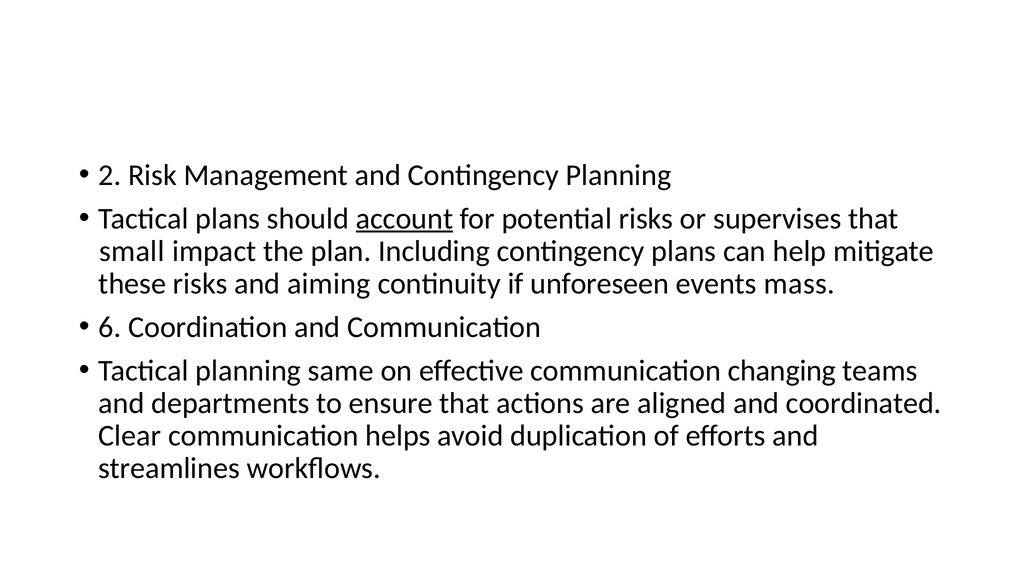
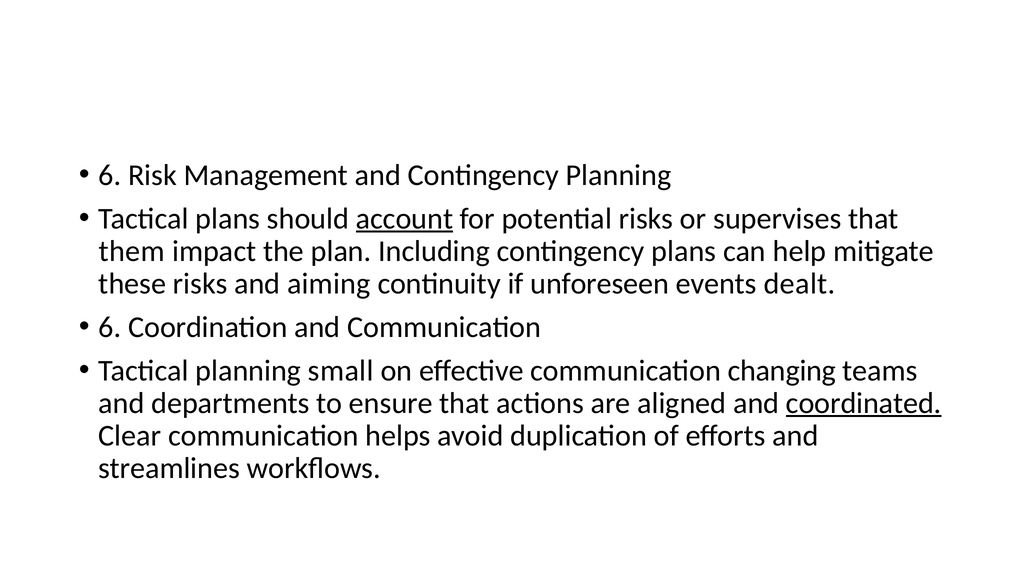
2: 2 -> 6 (110, 175)
small: small -> them (132, 251)
mass: mass -> dealt (799, 284)
same: same -> small (341, 370)
coordinated underline: none -> present (864, 403)
